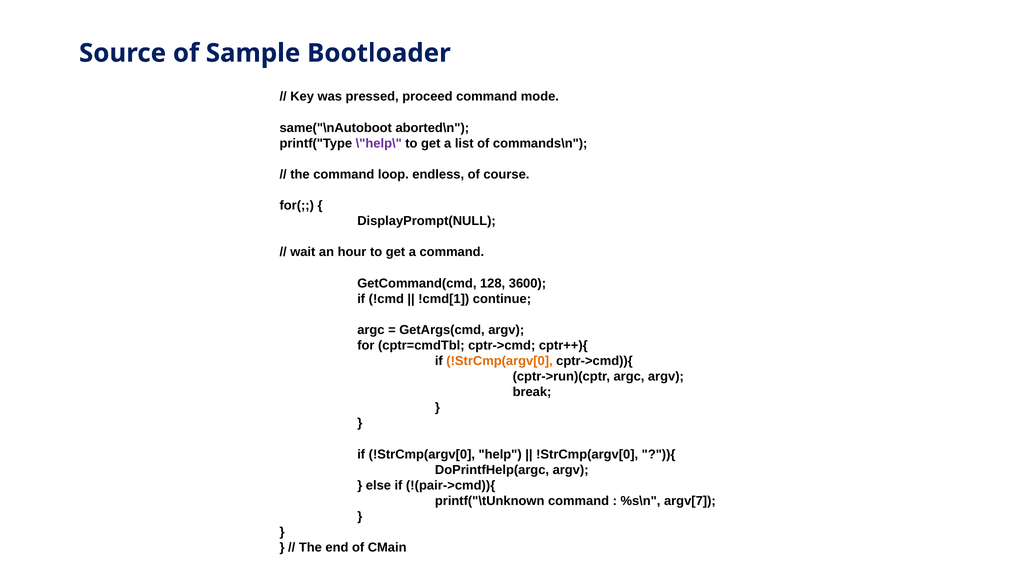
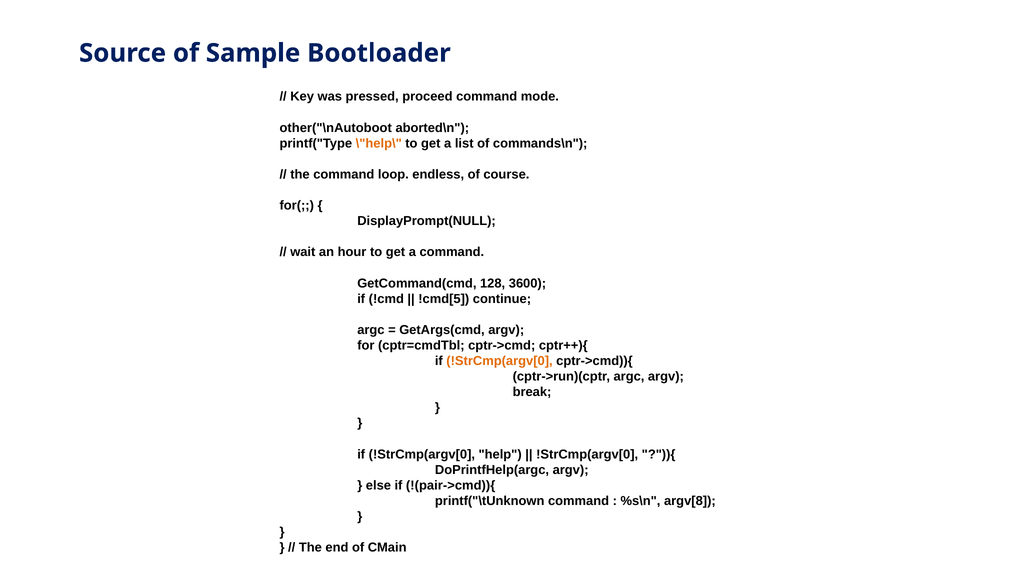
same("\nAutoboot: same("\nAutoboot -> other("\nAutoboot (336, 128)
\"help\ colour: purple -> orange (379, 143)
!cmd[1: !cmd[1 -> !cmd[5 (444, 299)
argv[7: argv[7 -> argv[8 (690, 501)
